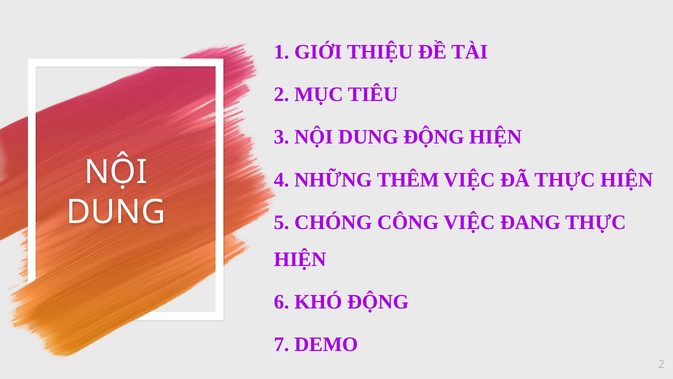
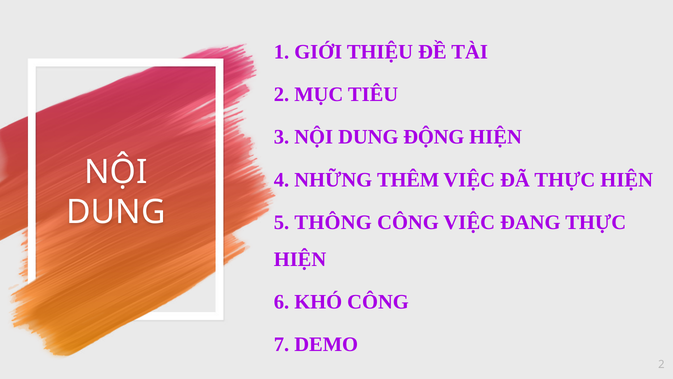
CHÓNG: CHÓNG -> THÔNG (333, 222)
KHÓ ĐỘNG: ĐỘNG -> CÔNG (378, 302)
